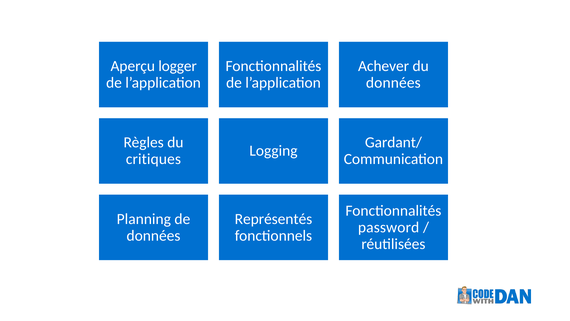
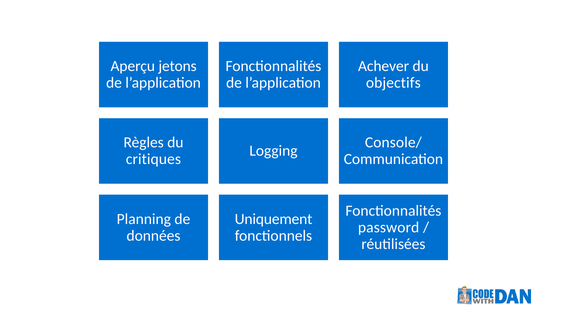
logger: logger -> jetons (178, 66)
données: données -> objectifs (393, 83)
Gardant/: Gardant/ -> Console/ (393, 142)
Représentés: Représentés -> Uniquement (274, 219)
